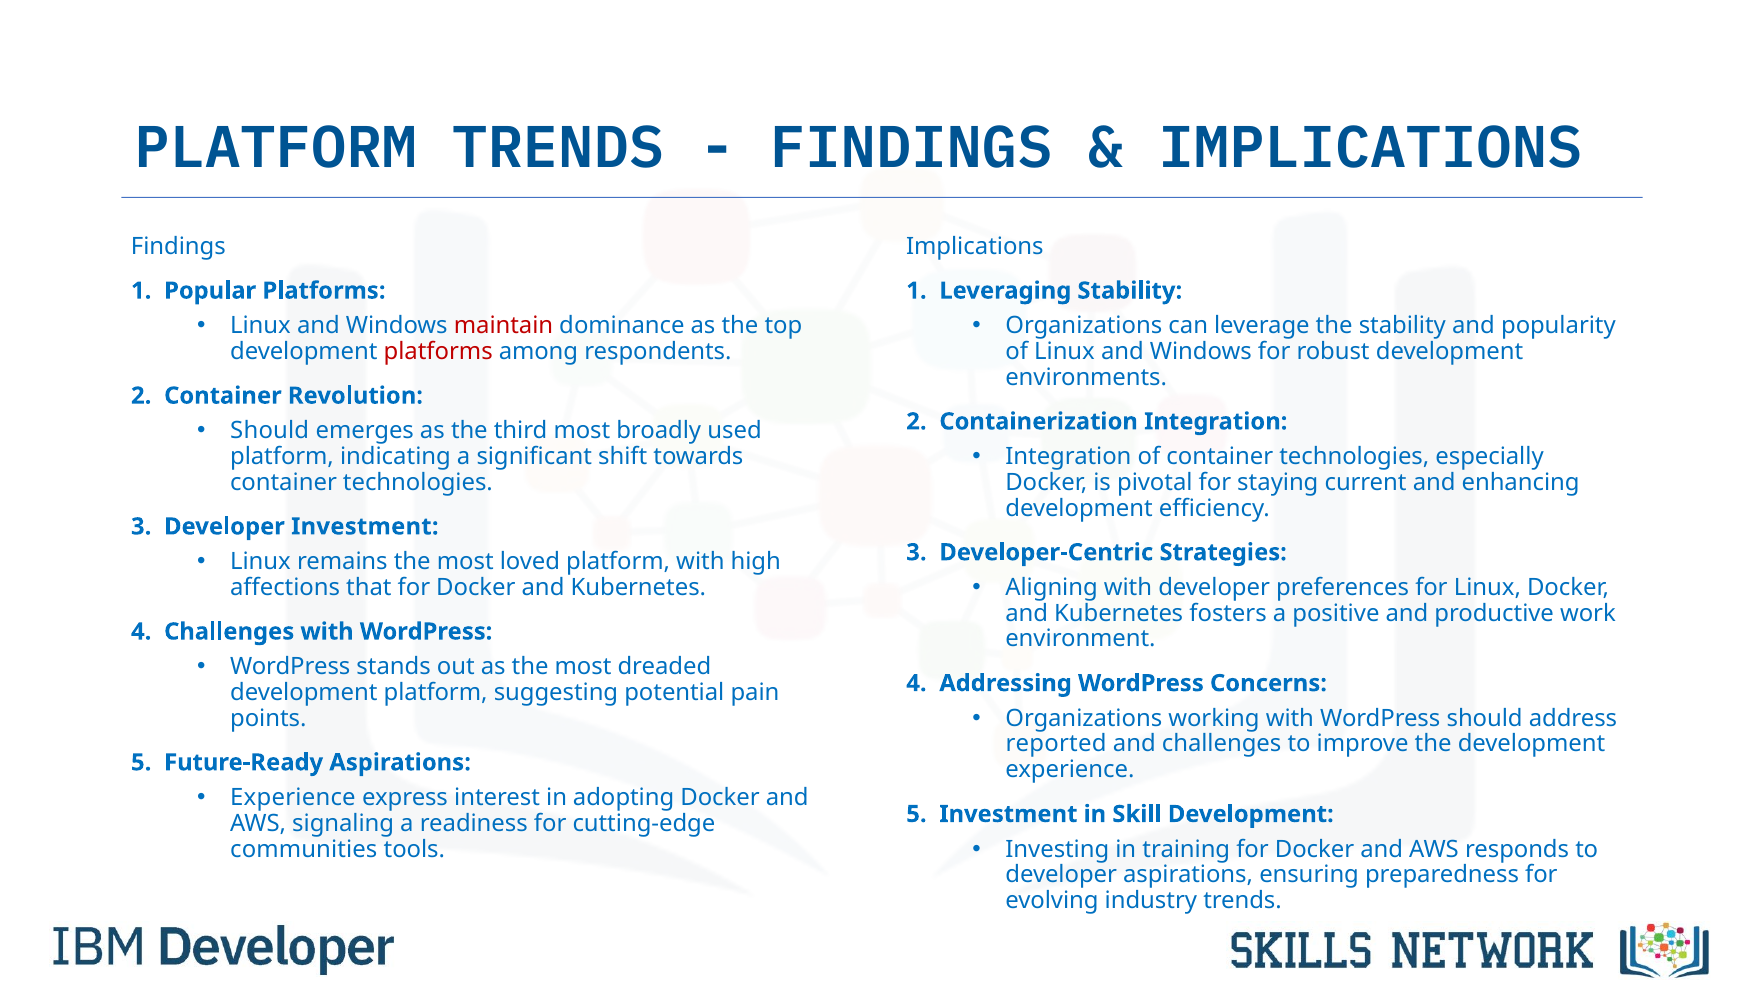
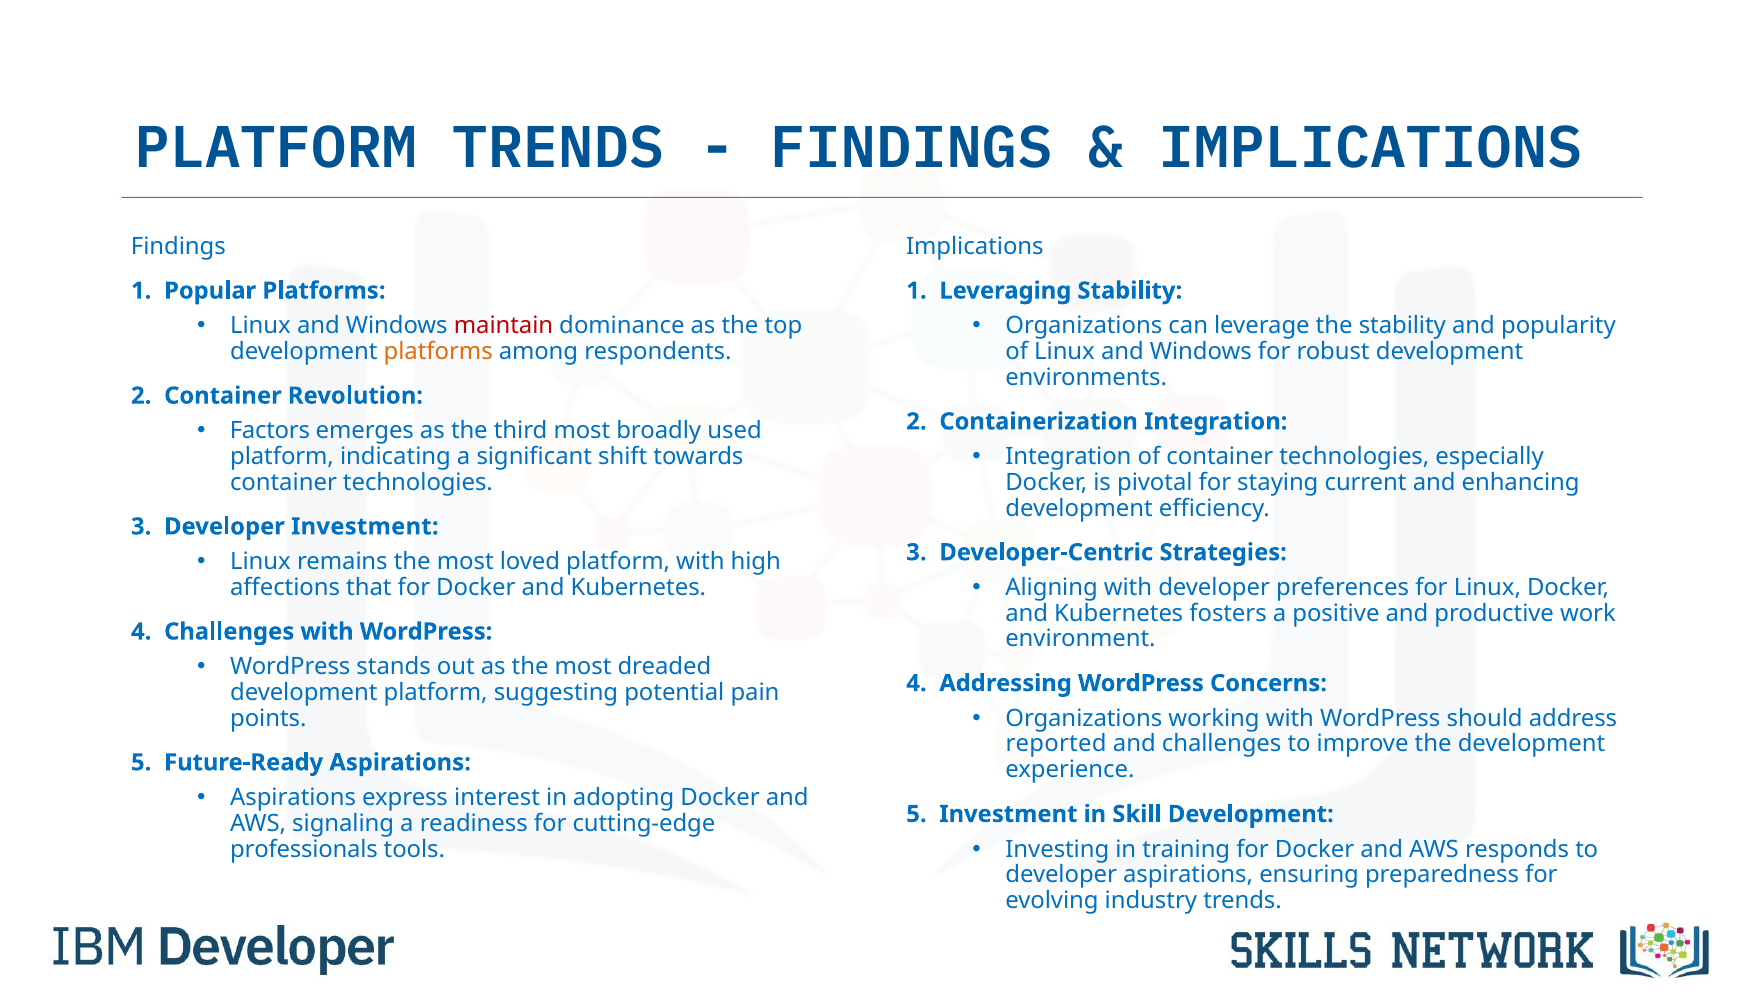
platforms colour: red -> orange (438, 352)
Should: Should -> Factors (270, 431)
Experience: Experience -> Aspirations (293, 798)
communities: communities -> professionals (304, 849)
